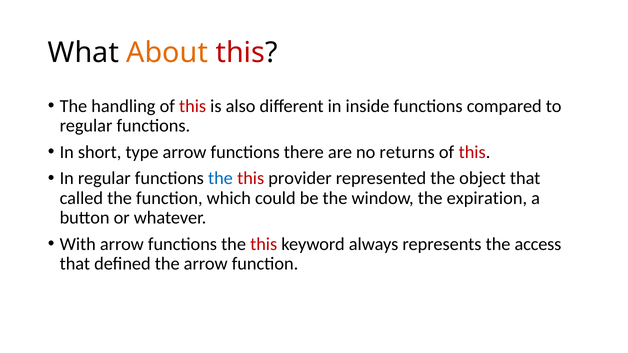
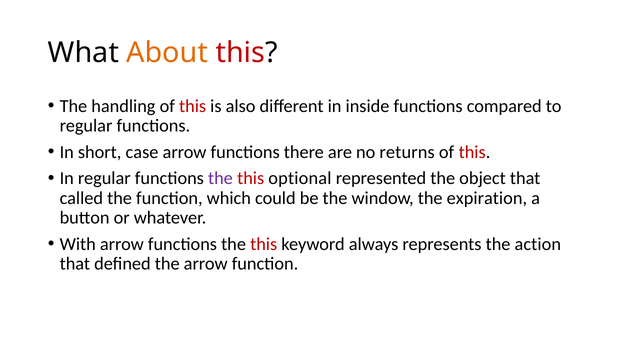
type: type -> case (142, 152)
the colour: blue -> purple (220, 178)
provider: provider -> optional (300, 178)
access: access -> action (538, 244)
